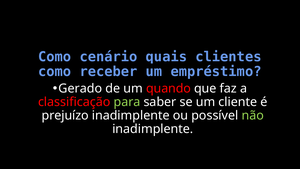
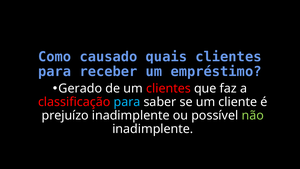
cenário: cenário -> causado (108, 57)
como: como -> para (55, 72)
um quando: quando -> clientes (168, 88)
para colour: light green -> light blue (127, 102)
